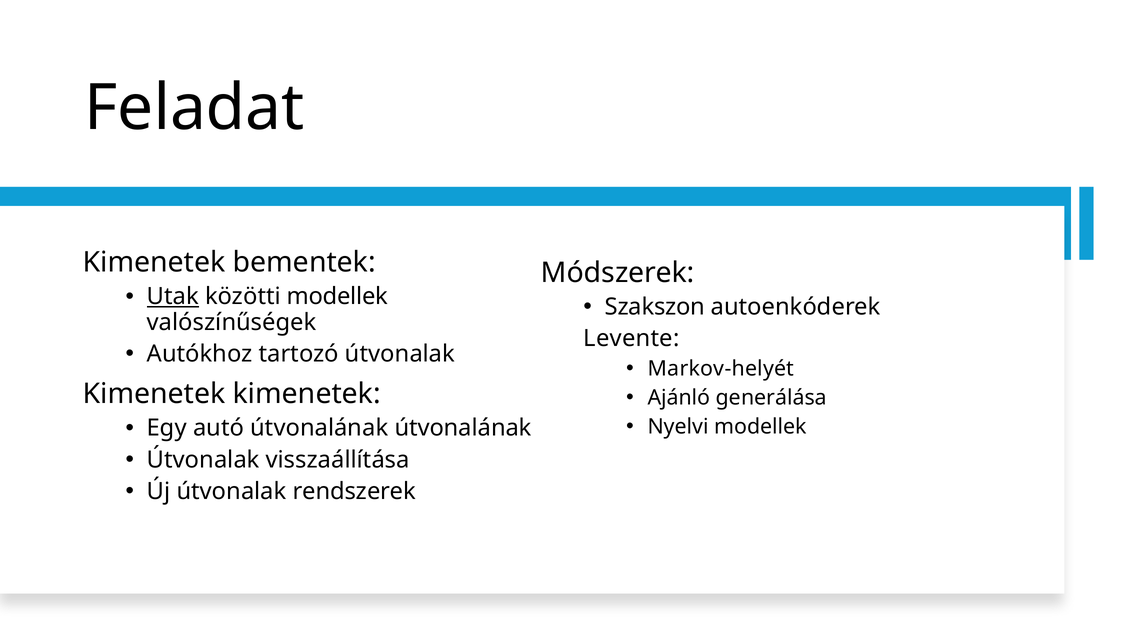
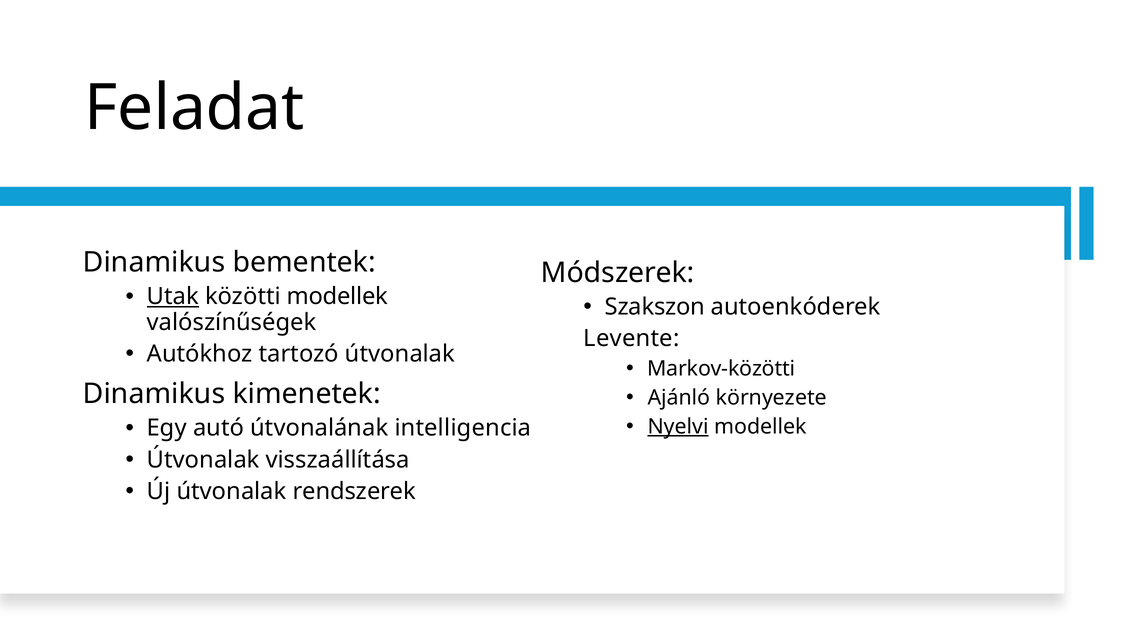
Kimenetek: Kimenetek -> Dinamikus (154, 263)
Markov-helyét: Markov-helyét -> Markov-közötti (721, 369)
Kimenetek: Kimenetek -> Dinamikus (154, 394)
generálása: generálása -> környezete (771, 398)
Nyelvi underline: none -> present (678, 427)
útvonalának útvonalának: útvonalának -> intelligencia (463, 428)
